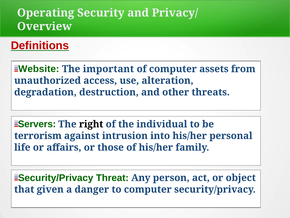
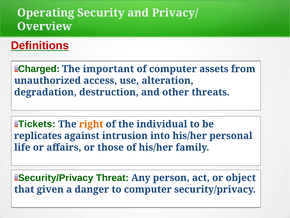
Website: Website -> Charged (39, 69)
Servers: Servers -> Tickets (37, 124)
right colour: black -> orange (91, 124)
terrorism: terrorism -> replicates (38, 135)
